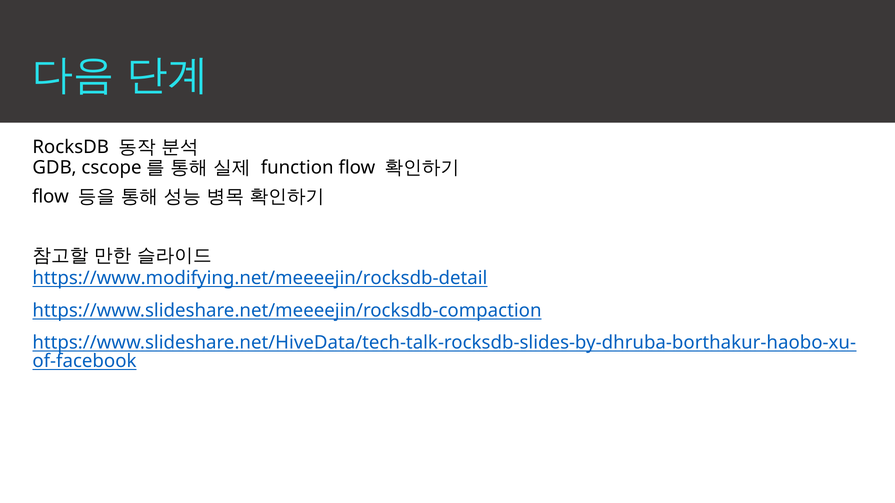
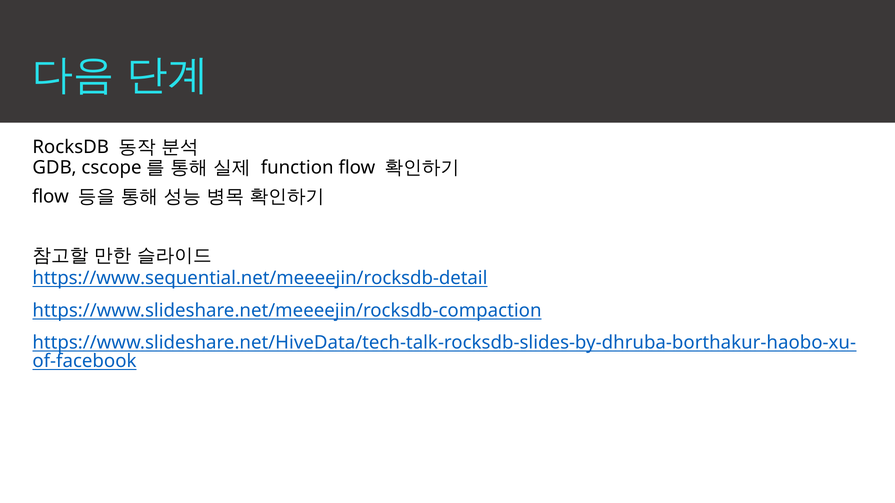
https://www.modifying.net/meeeejin/rocksdb-detail: https://www.modifying.net/meeeejin/rocksdb-detail -> https://www.sequential.net/meeeejin/rocksdb-detail (260, 278)
